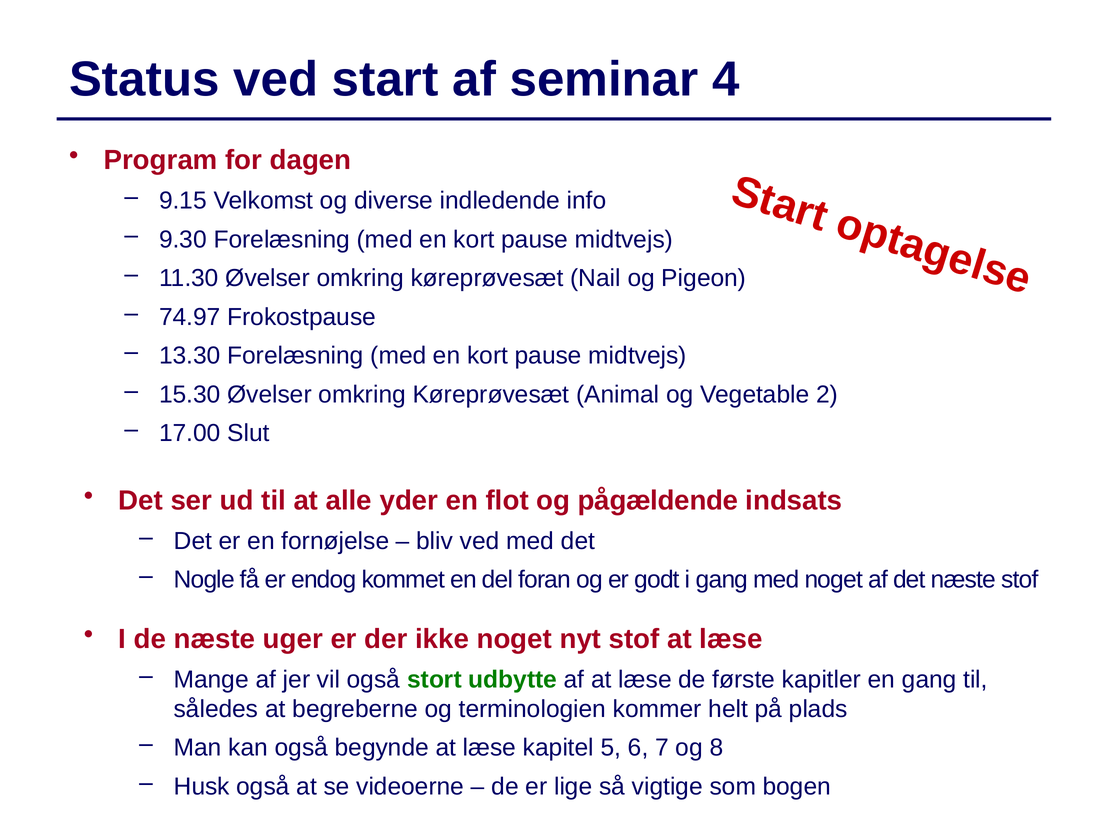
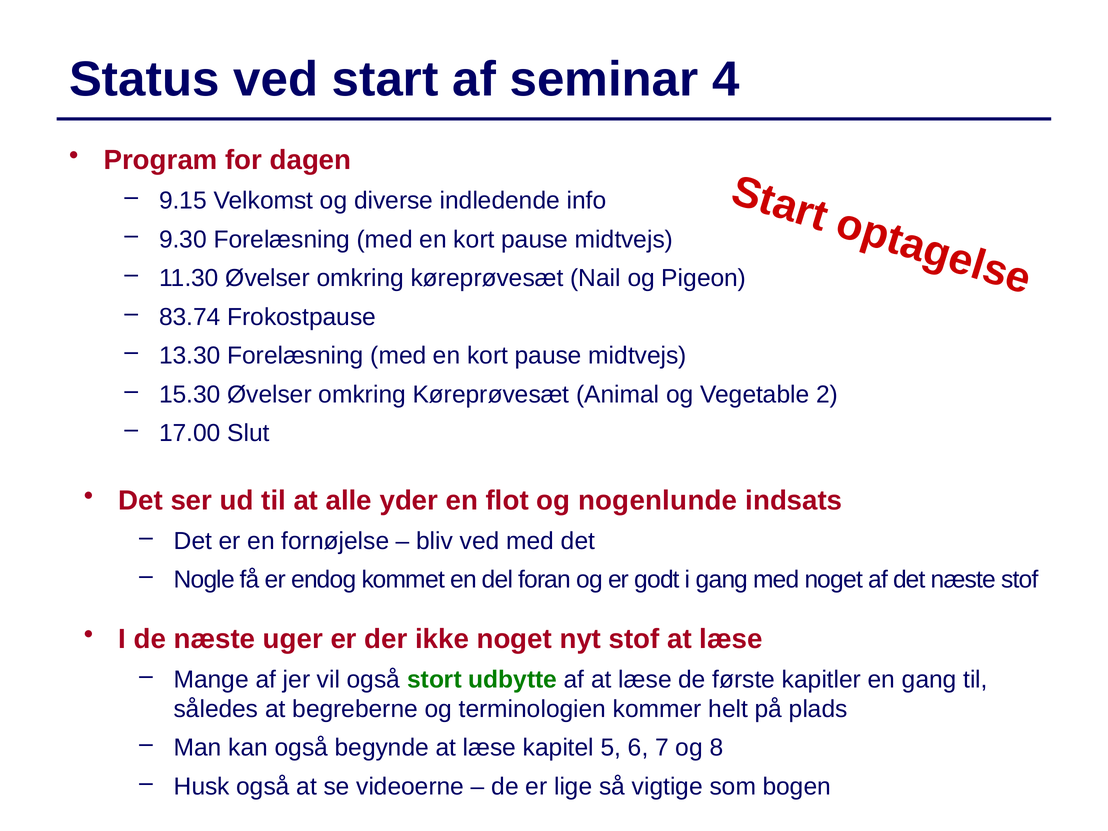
74.97: 74.97 -> 83.74 (190, 317)
pågældende: pågældende -> nogenlunde (658, 501)
